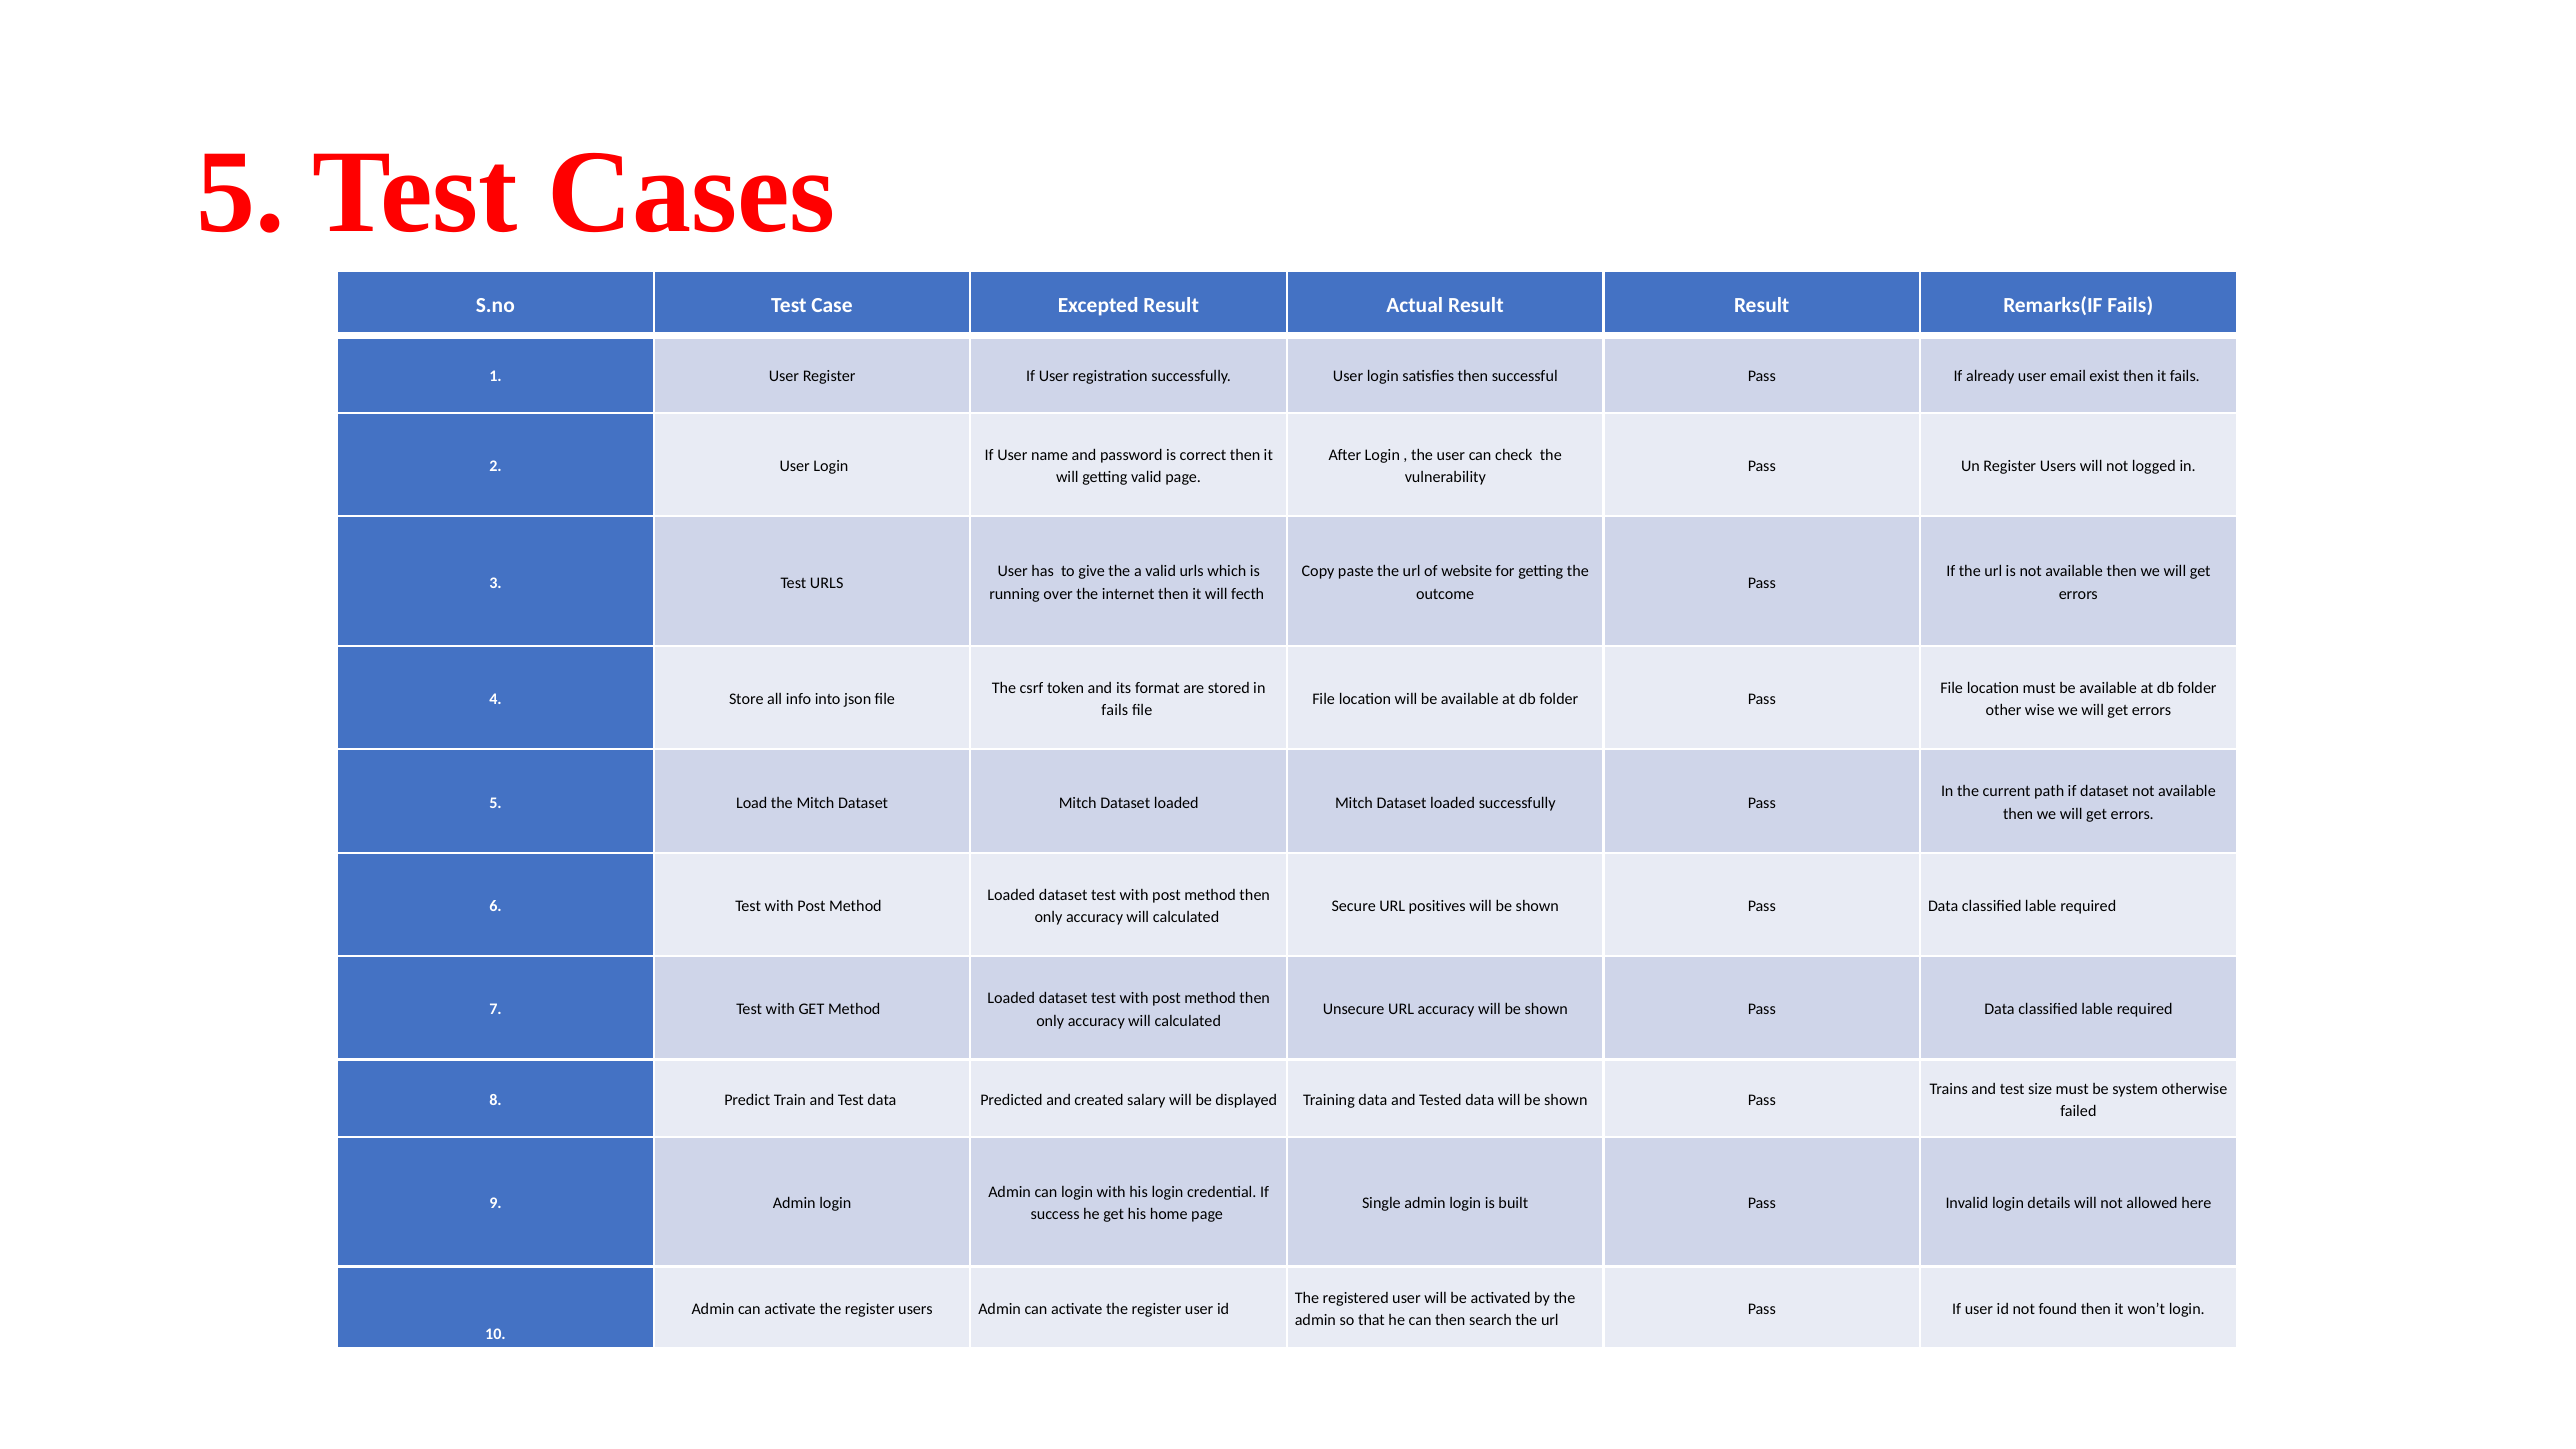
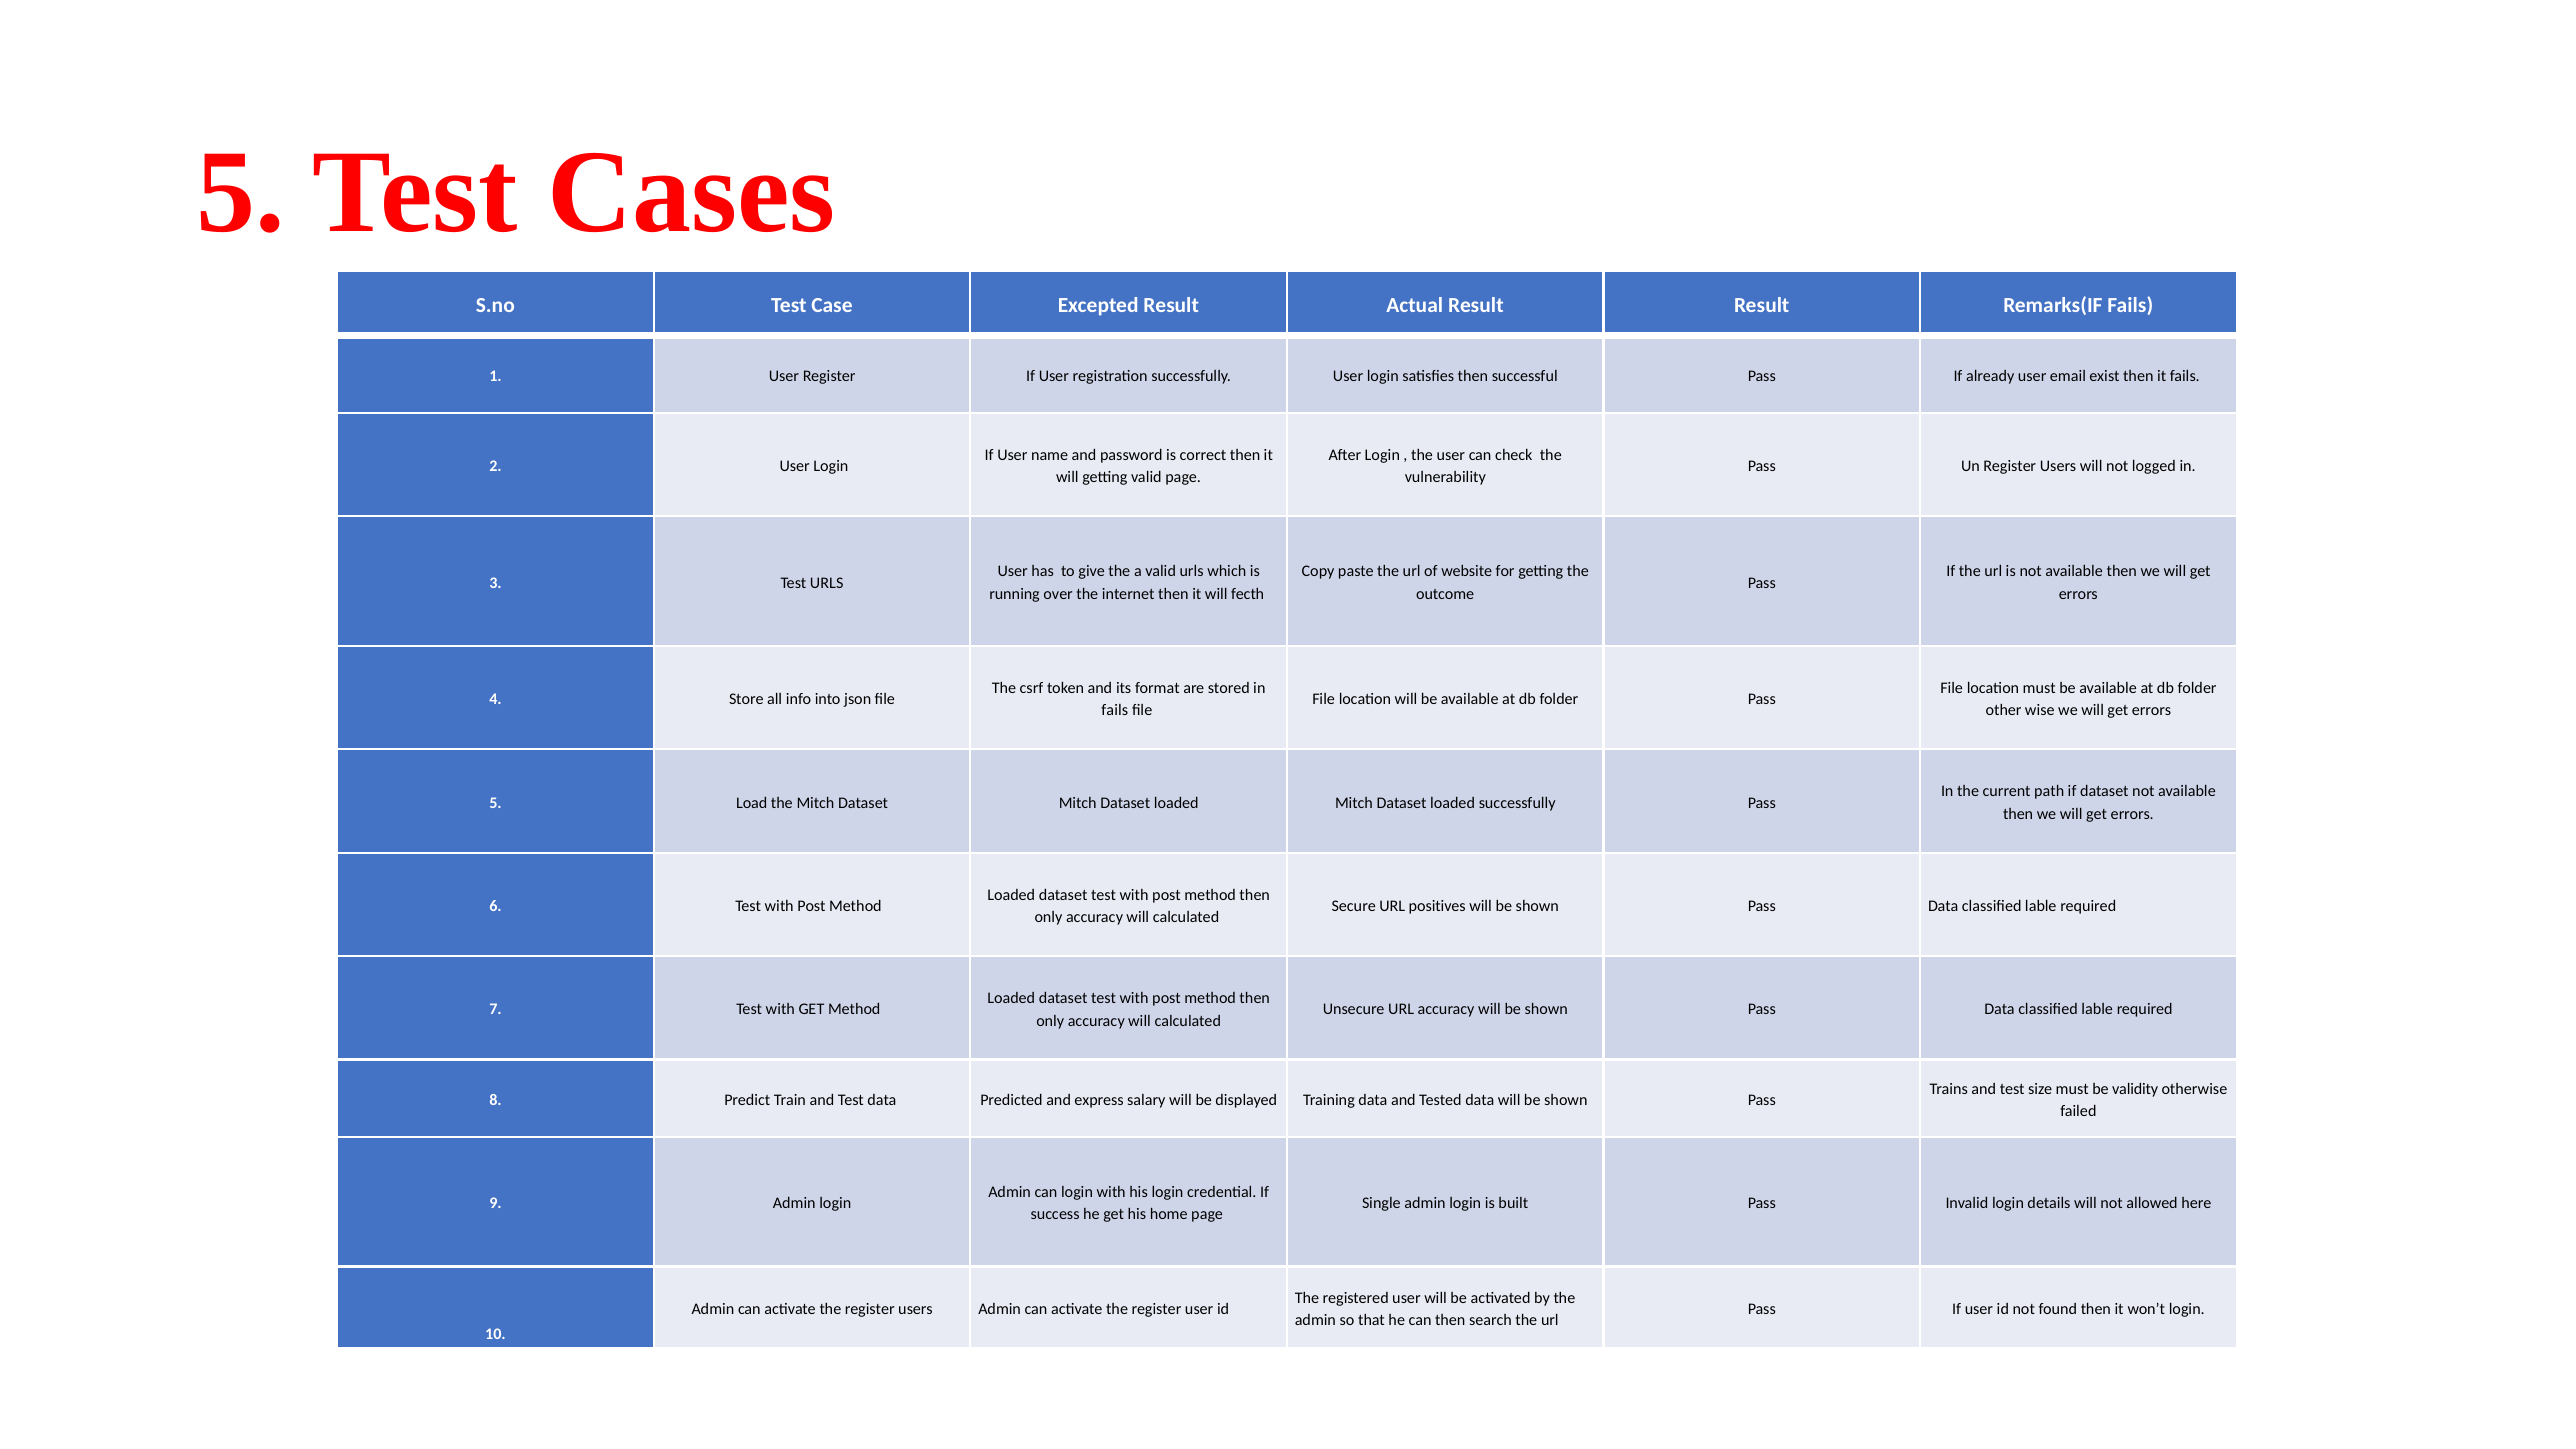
system: system -> validity (2135, 1089)
created: created -> express (1099, 1100)
